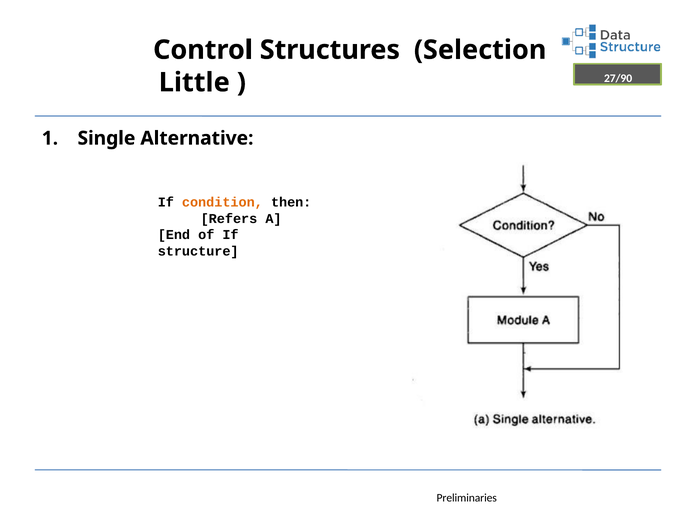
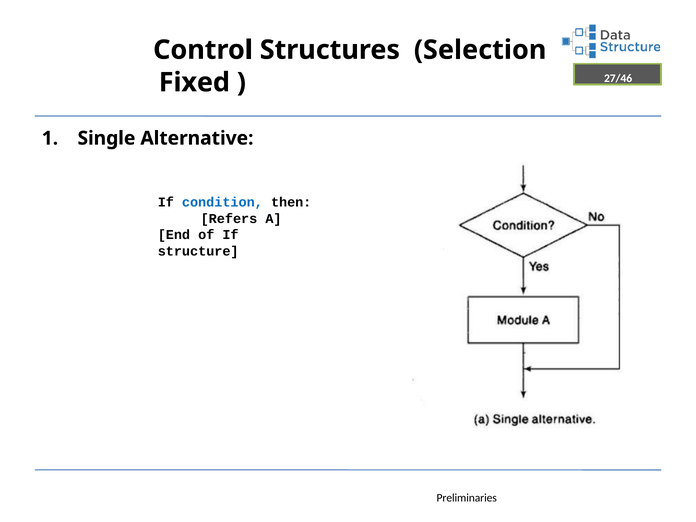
27/90: 27/90 -> 27/46 (618, 78)
Little: Little -> Fixed (194, 82)
condition colour: orange -> blue (222, 202)
